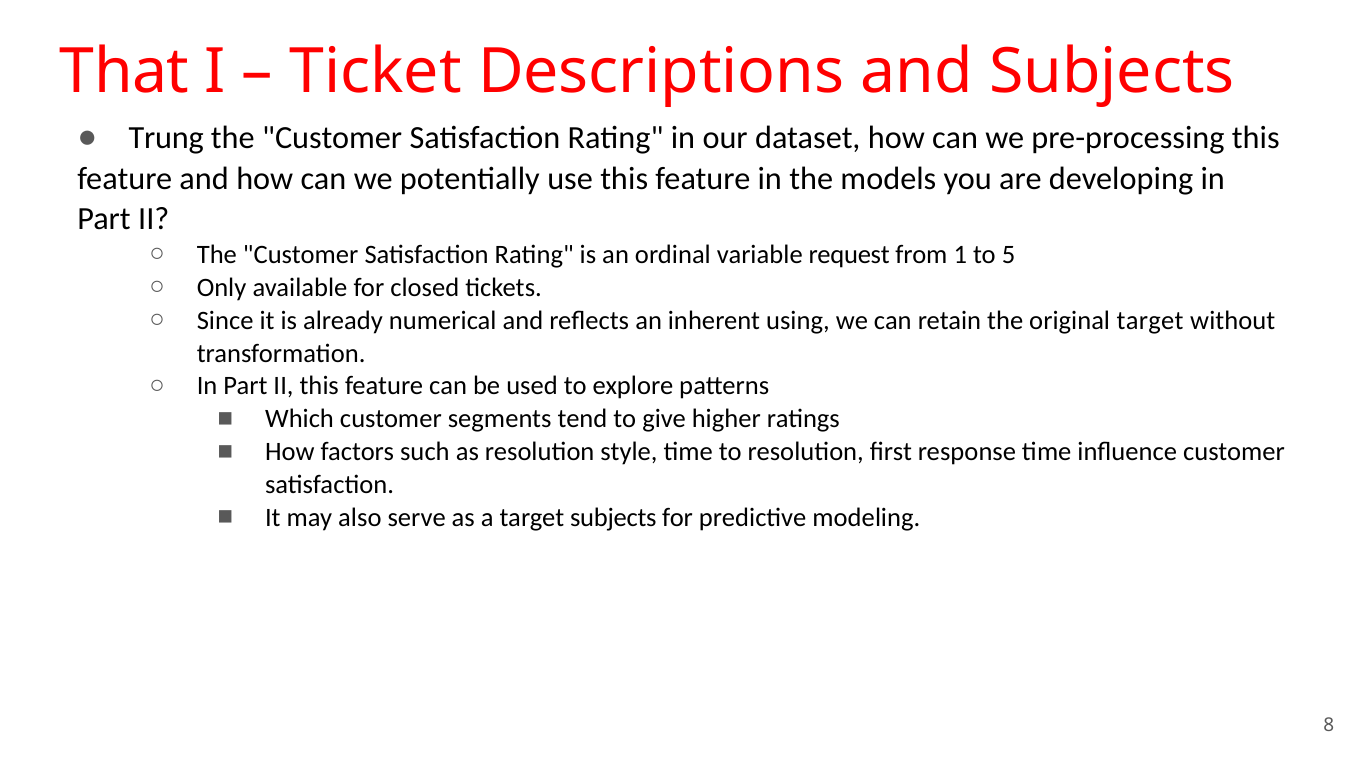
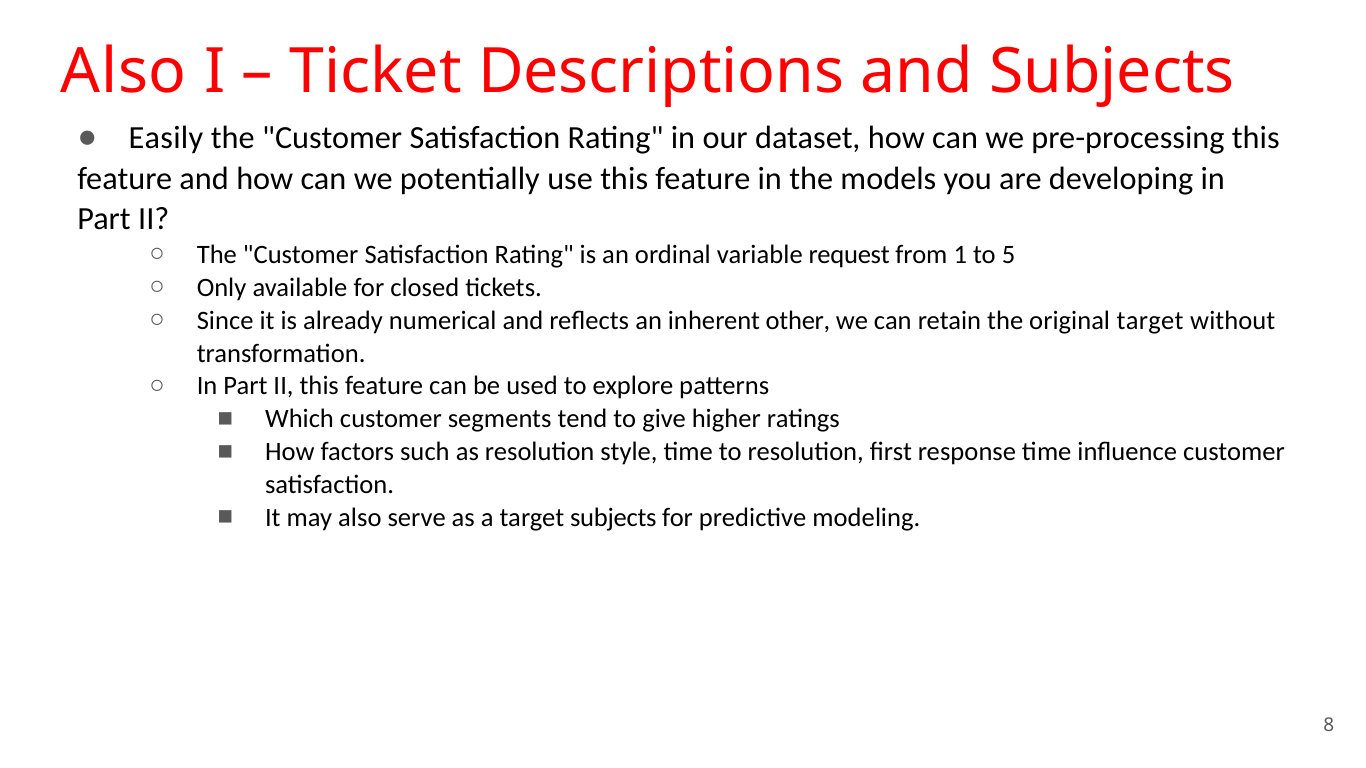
That: That -> Also (124, 72)
Trung: Trung -> Easily (166, 138)
using: using -> other (798, 320)
